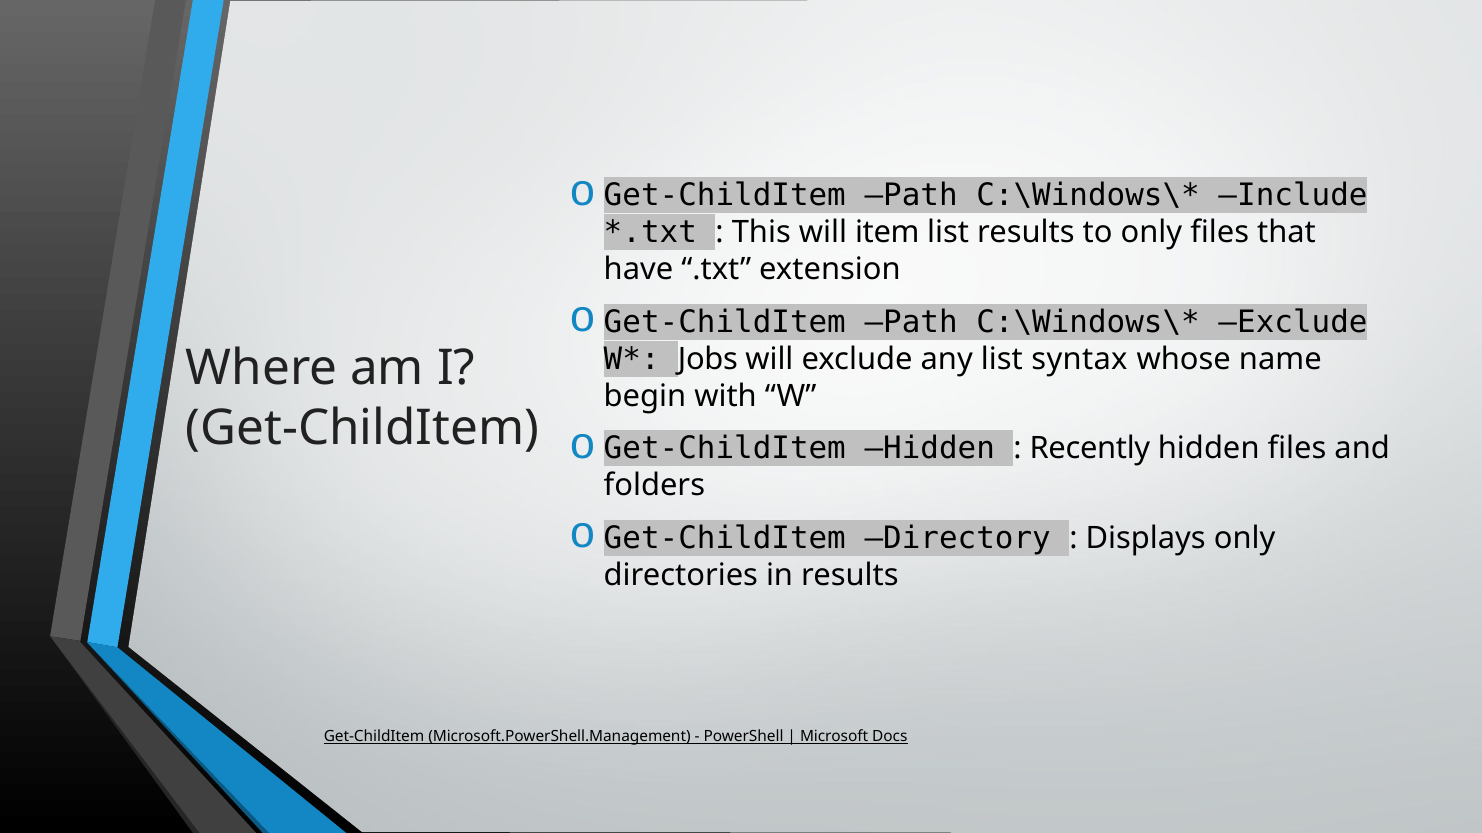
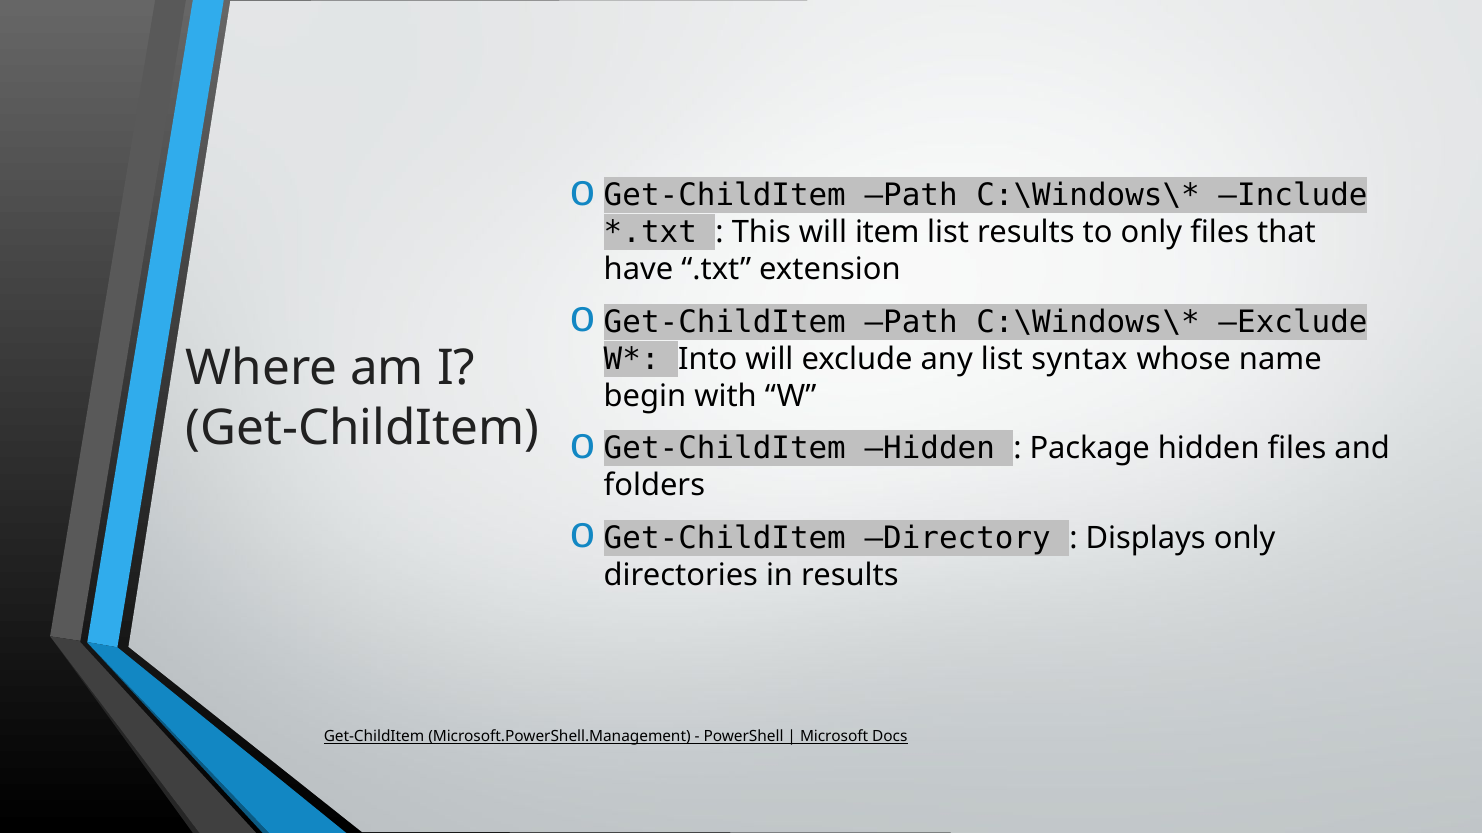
Jobs: Jobs -> Into (708, 359)
Recently: Recently -> Package (1090, 449)
